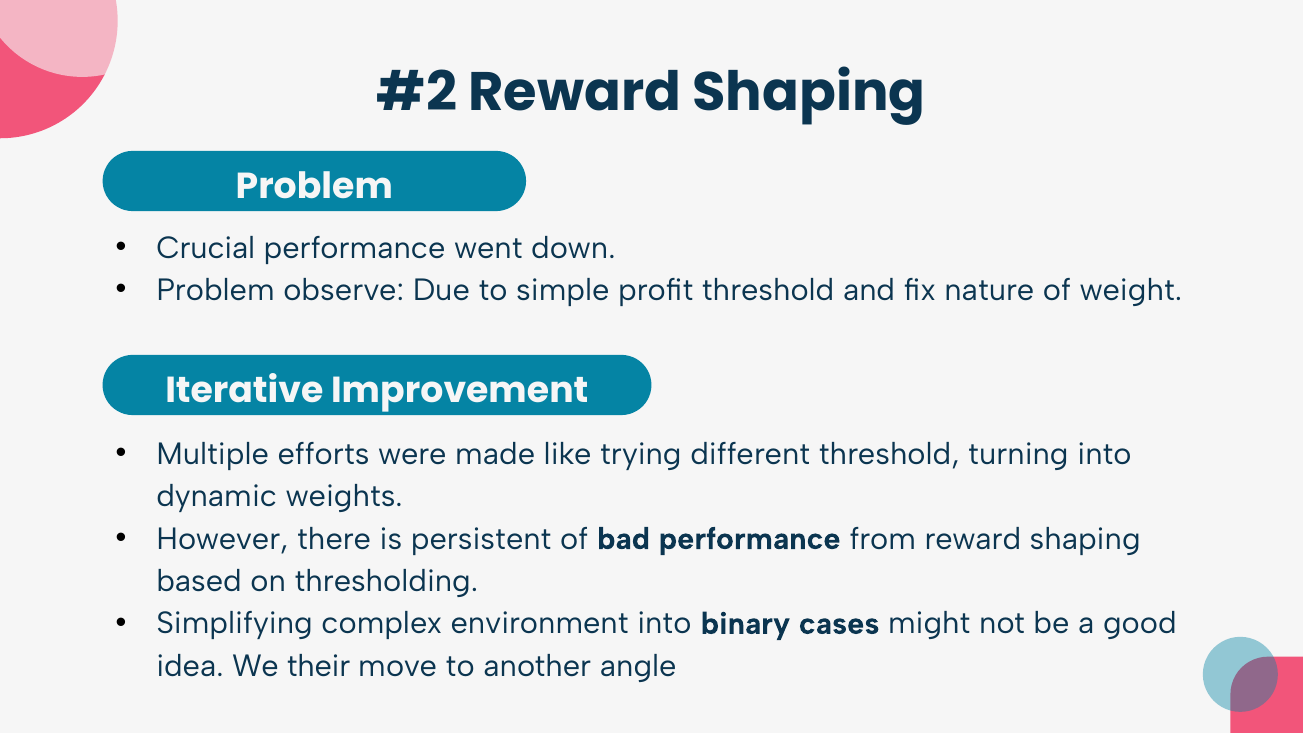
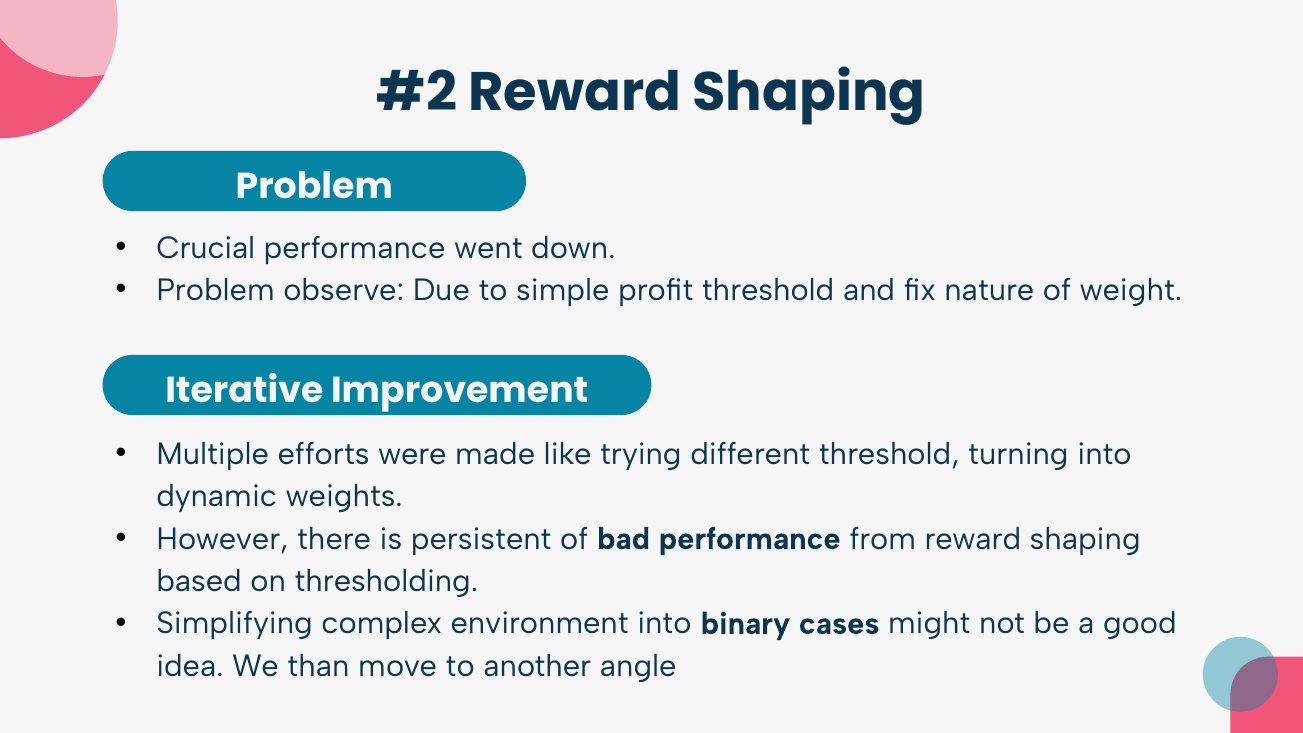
their: their -> than (318, 666)
